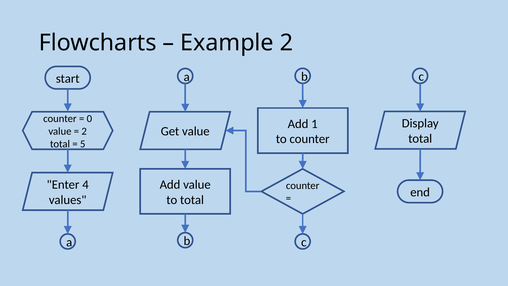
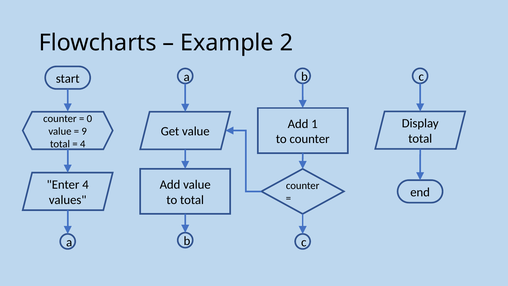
2: 2 -> 9 (84, 131)
5: 5 -> 4 (83, 144)
